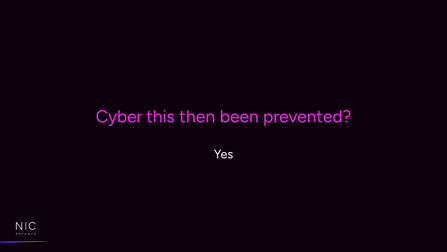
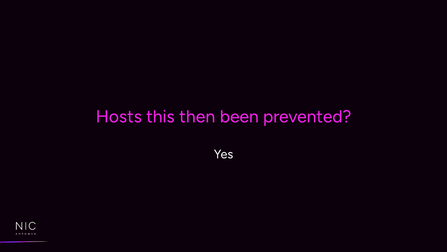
Cyber: Cyber -> Hosts (119, 116)
